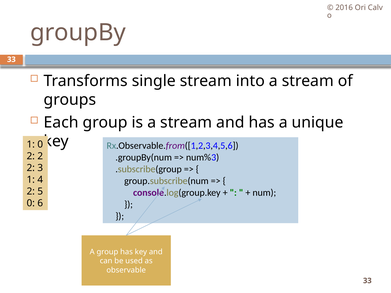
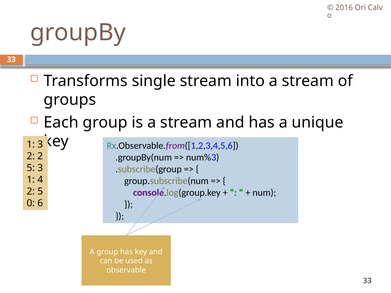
1 0: 0 -> 3 (40, 145)
2: 2 -> 5 (31, 168)
